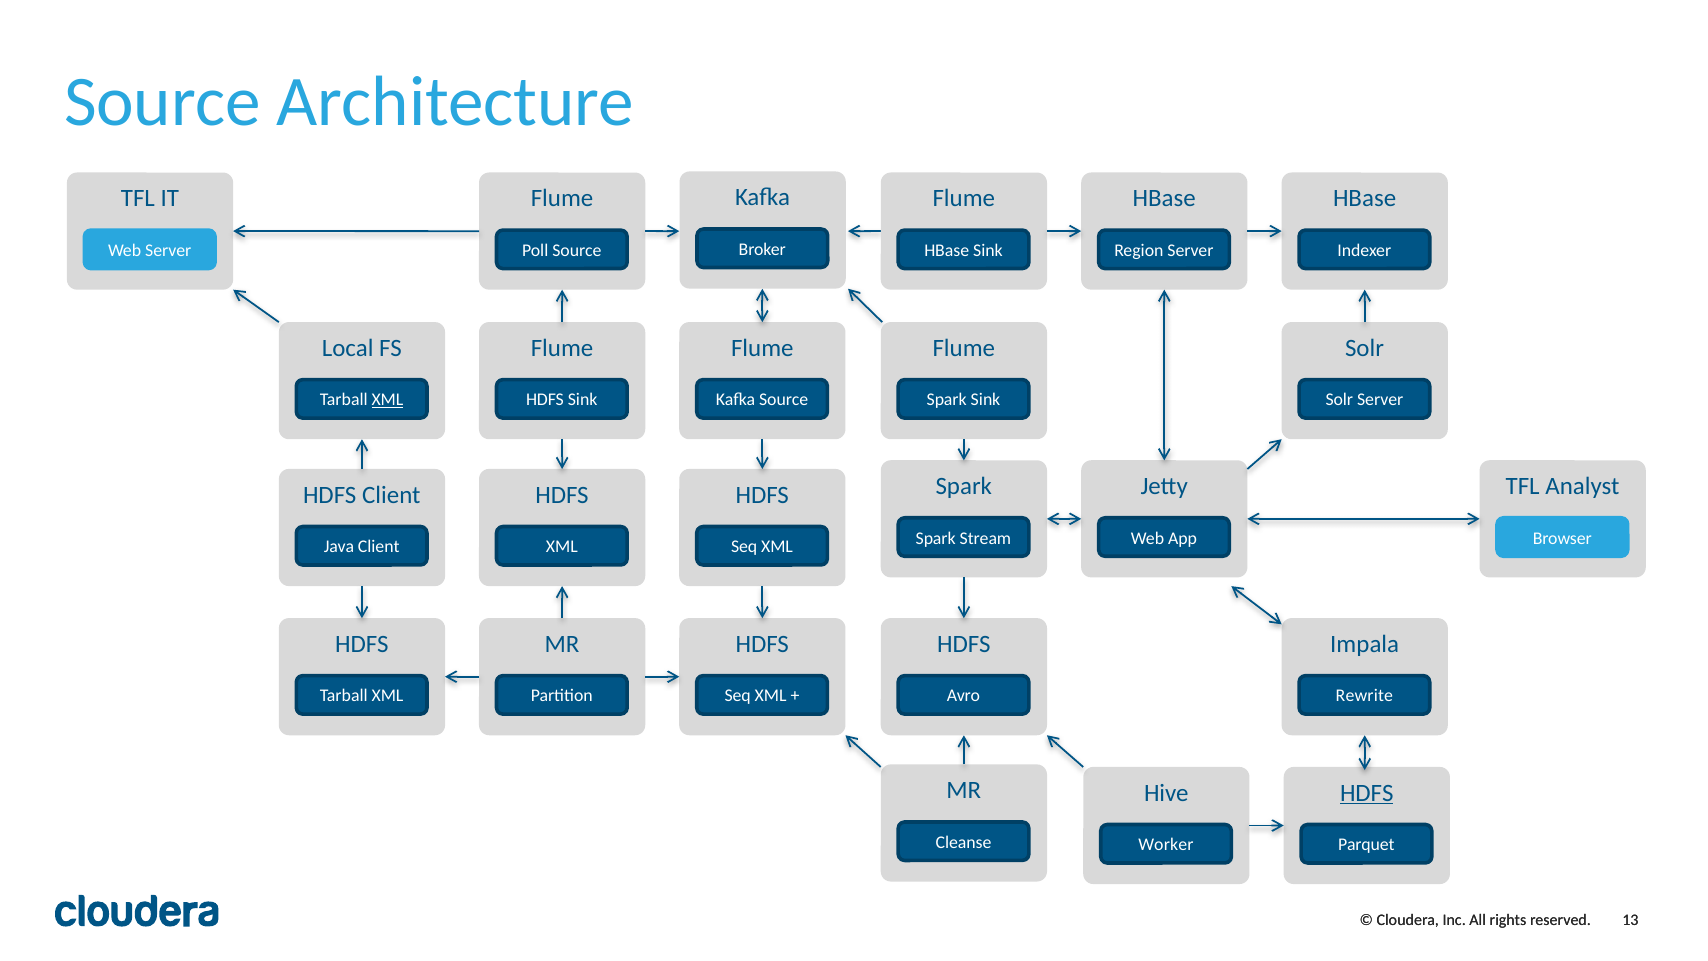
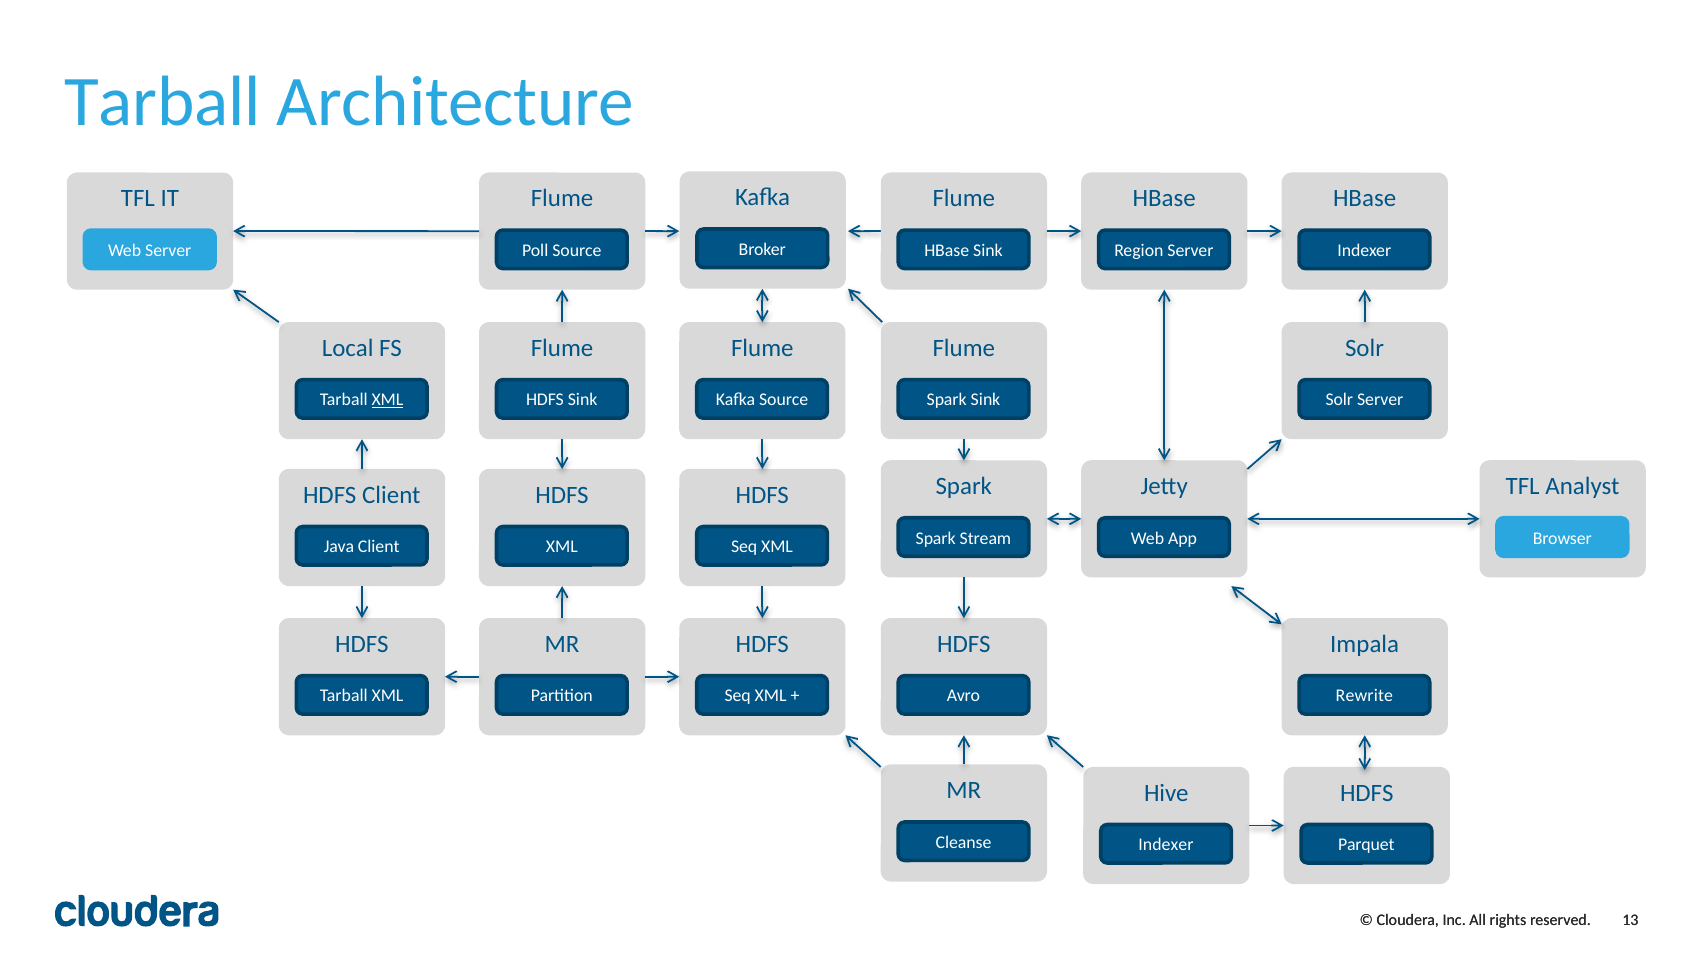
Source: Source -> Tarball (163, 102)
HDFS underline: present -> none (1367, 793)
Worker: Worker -> Indexer (1166, 845)
